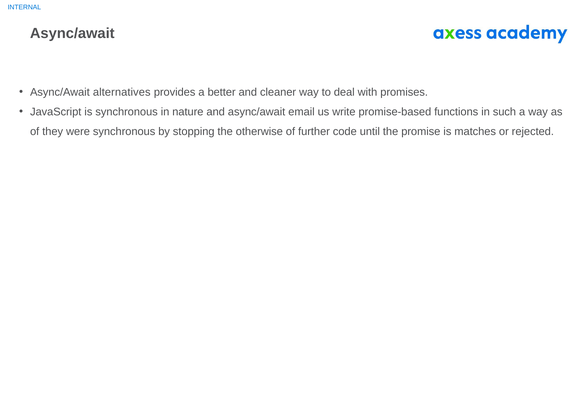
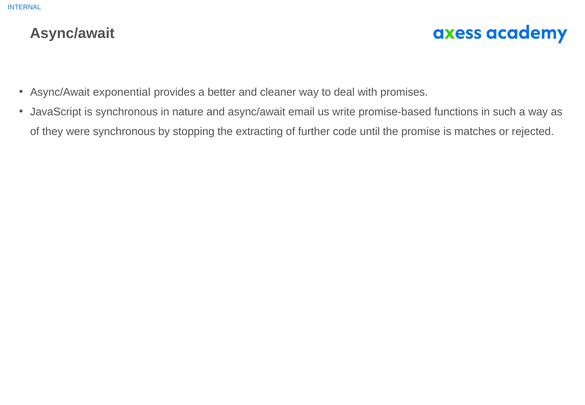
alternatives: alternatives -> exponential (122, 92)
otherwise: otherwise -> extracting (259, 132)
